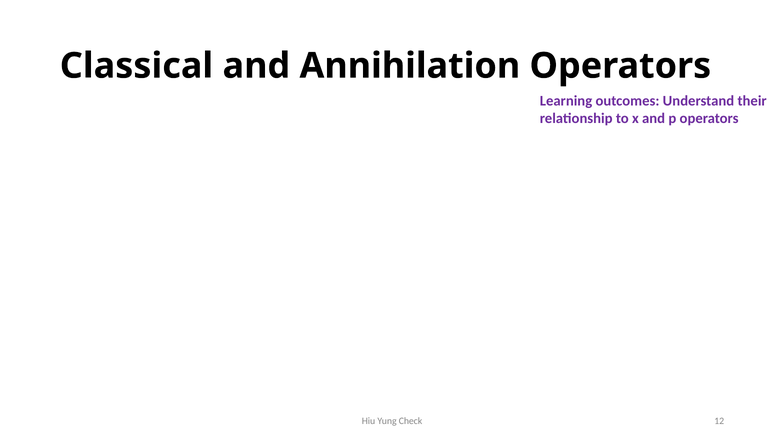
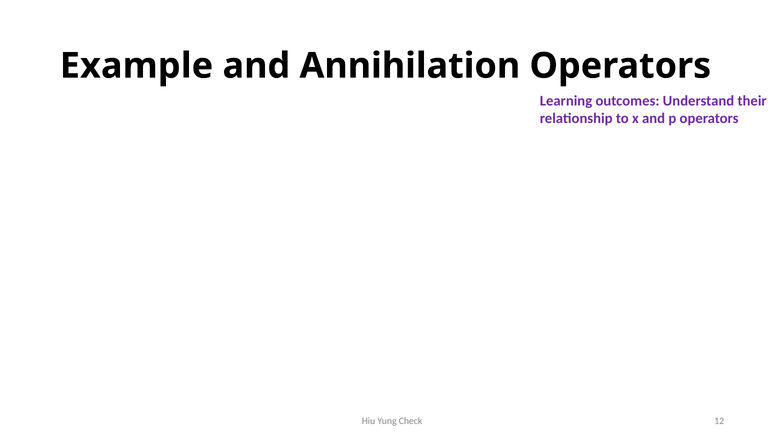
Classical: Classical -> Example (136, 66)
